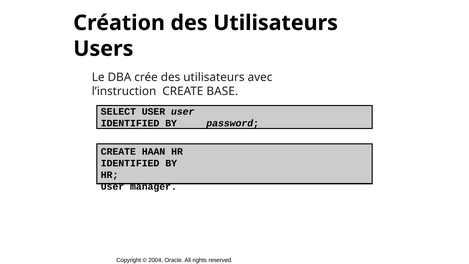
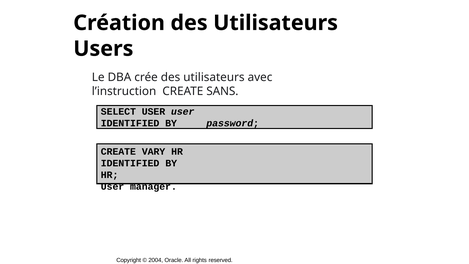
BASE: BASE -> SANS (222, 91)
HAAN: HAAN -> VARY (154, 151)
